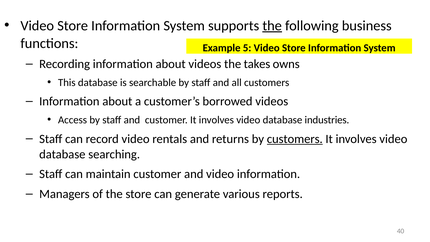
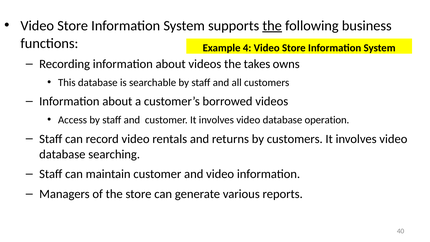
5: 5 -> 4 (247, 48)
industries: industries -> operation (327, 120)
customers underline: present -> none (295, 139)
